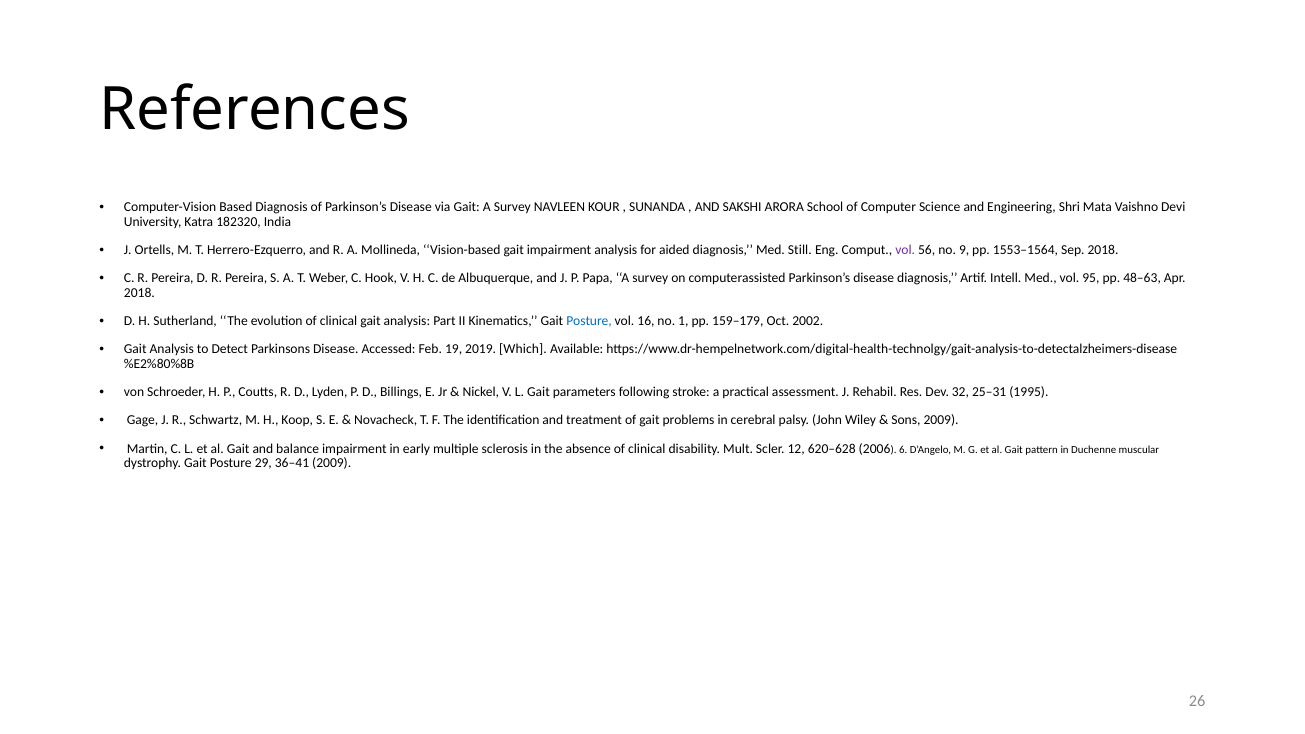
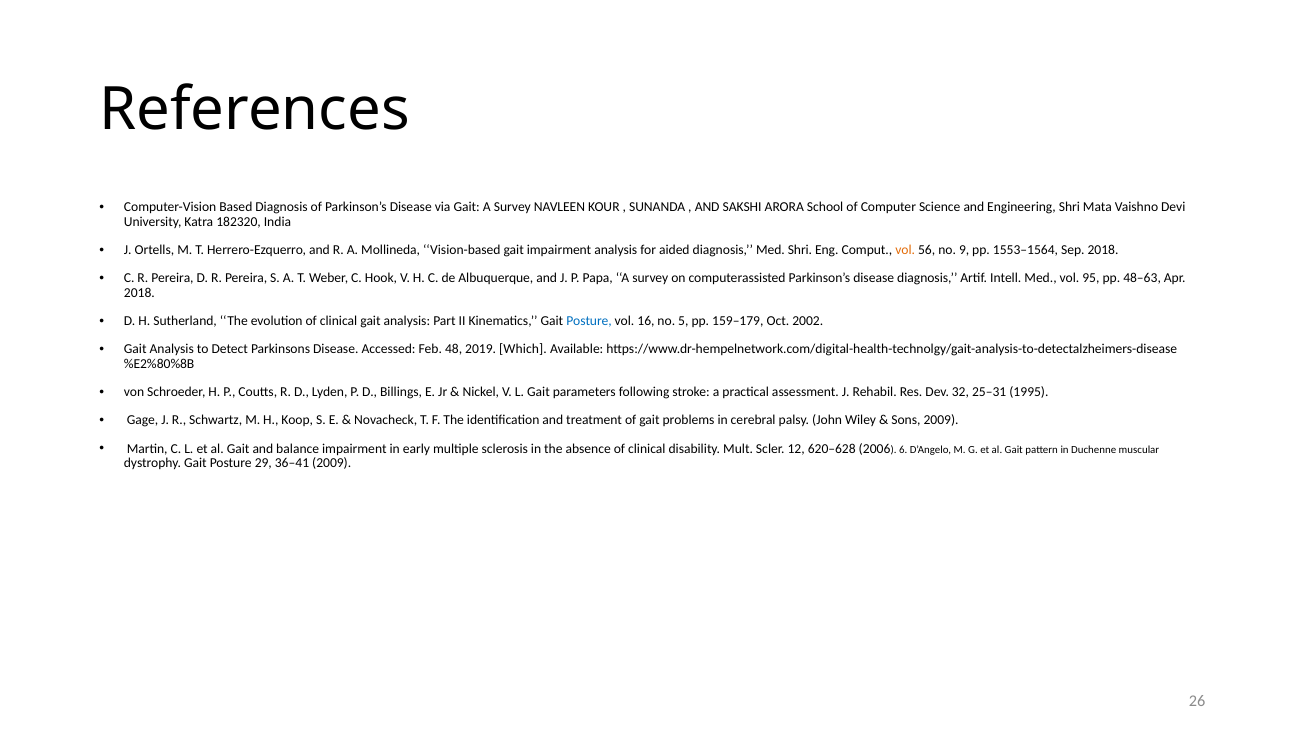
Med Still: Still -> Shri (800, 250)
vol colour: purple -> orange (905, 250)
1: 1 -> 5 (683, 321)
19: 19 -> 48 (454, 350)
